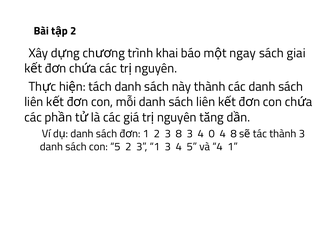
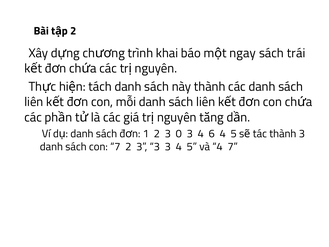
giai: giai -> trái (296, 53)
3 8: 8 -> 0 (179, 134)
0: 0 -> 6 (212, 134)
8: 8 -> 5 (234, 134)
con 5: 5 -> 7 (115, 147)
2 3 1: 1 -> 3 (155, 147)
4 1: 1 -> 7 (233, 147)
